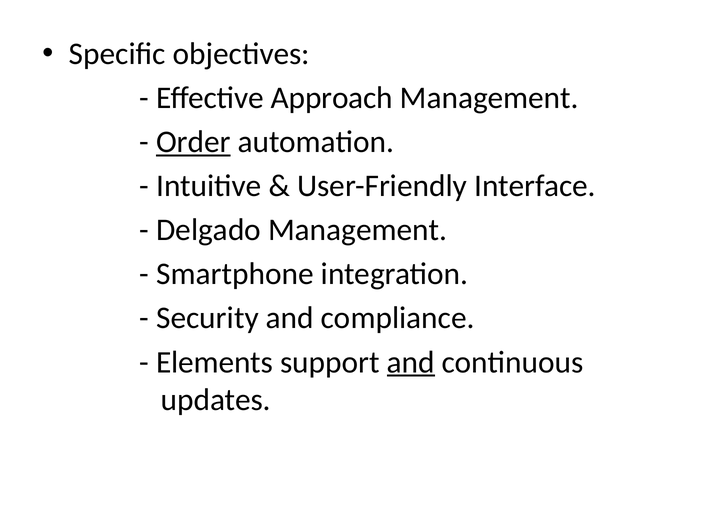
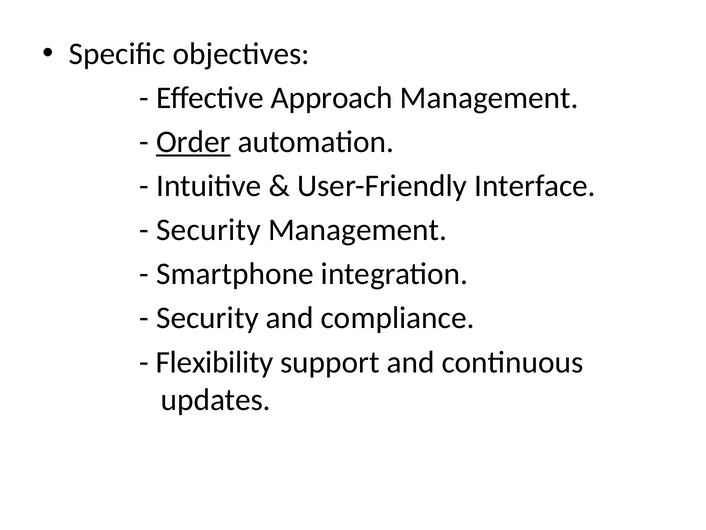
Delgado: Delgado -> Security (208, 230)
Elements: Elements -> Flexibility (215, 362)
and underline: present -> none (411, 362)
